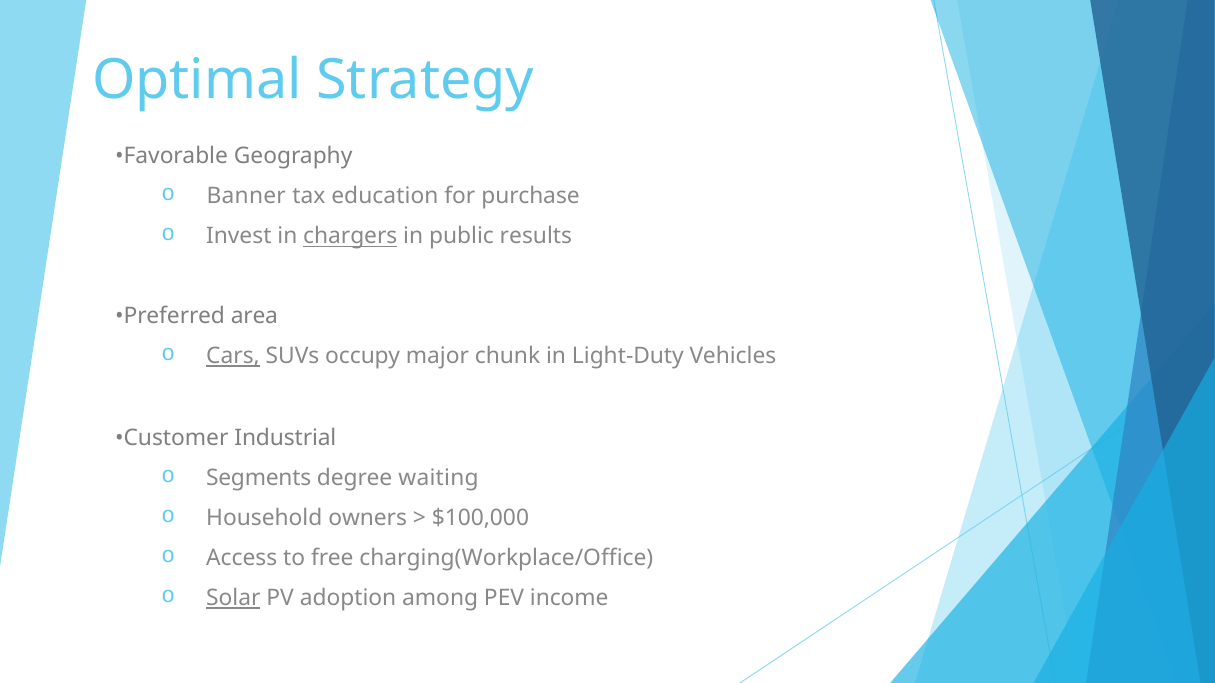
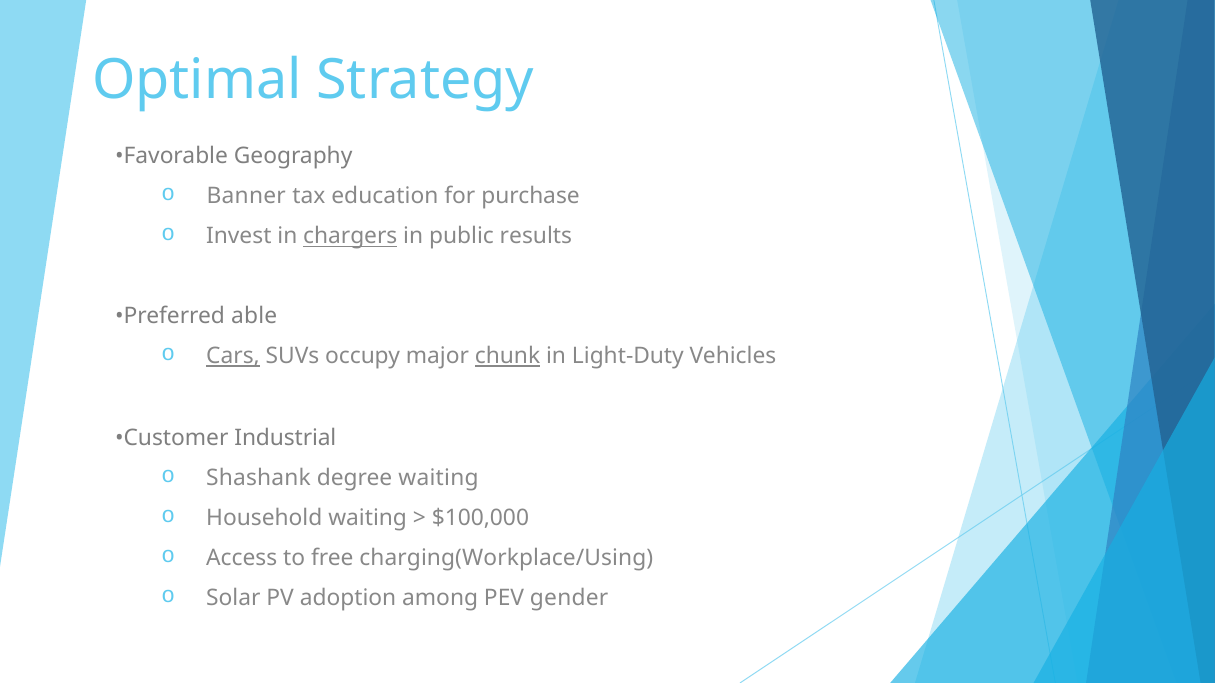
area: area -> able (254, 317)
chunk underline: none -> present (508, 357)
Segments: Segments -> Shashank (258, 479)
Household owners: owners -> waiting (368, 519)
charging(Workplace/Office: charging(Workplace/Office -> charging(Workplace/Using (506, 559)
Solar underline: present -> none (233, 599)
income: income -> gender (569, 599)
